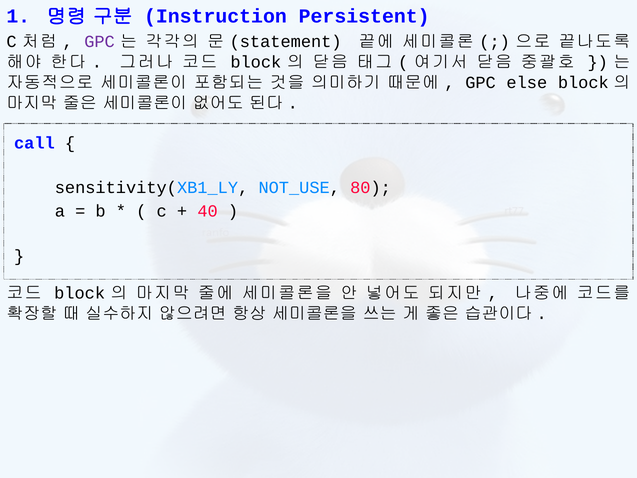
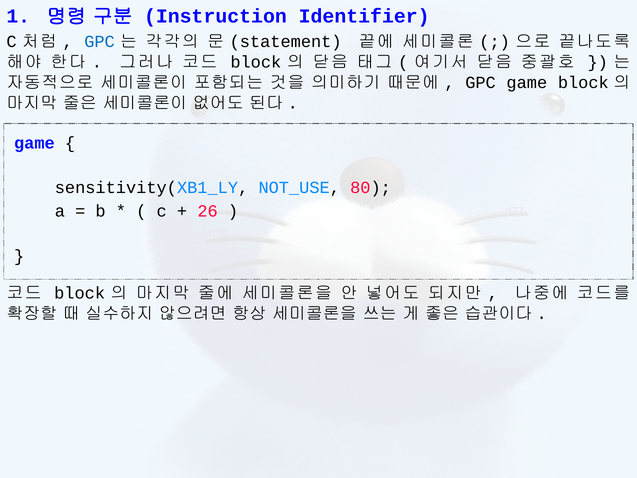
Persistent: Persistent -> Identifier (364, 16)
GPC colour: purple -> blue (100, 42)
GPC else: else -> game (527, 82)
call: call -> game (34, 143)
40: 40 -> 26 (208, 211)
